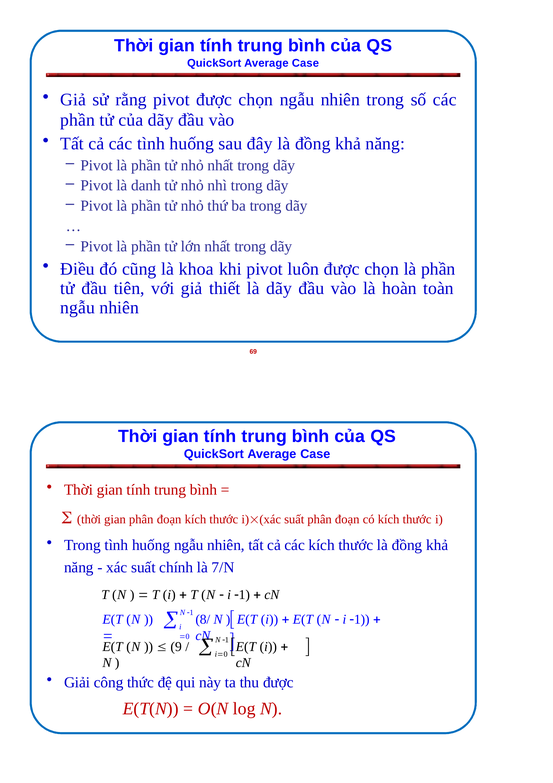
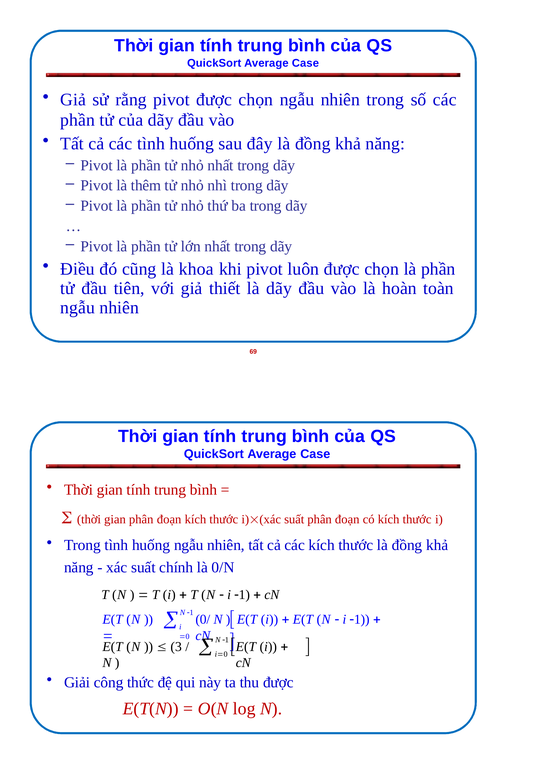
danh: danh -> thêm (146, 185)
7/N: 7/N -> 0/N (223, 567)
8/: 8/ -> 0/ (203, 619)
9: 9 -> 3 (176, 646)
